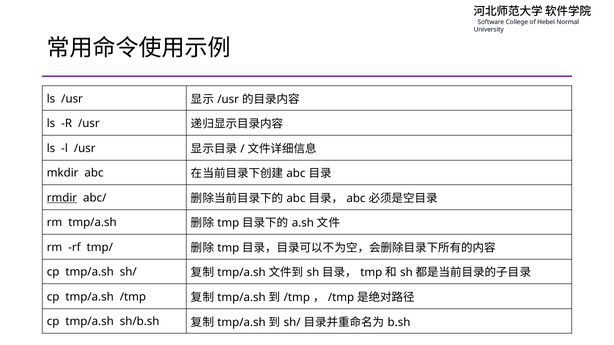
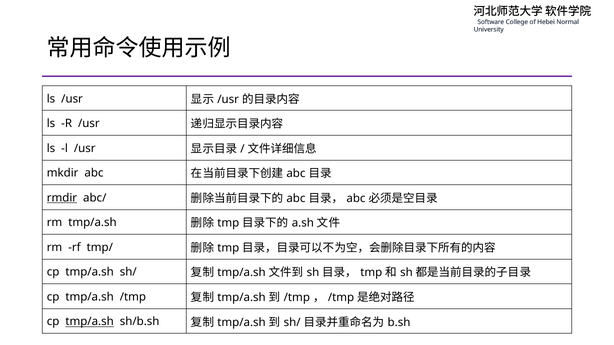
tmp/a.sh underline: none -> present (90, 322)
